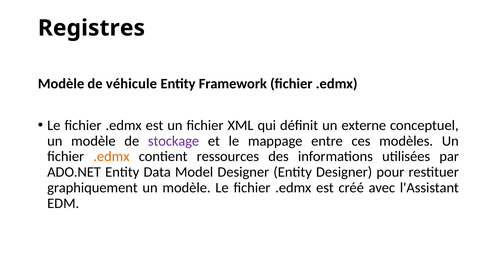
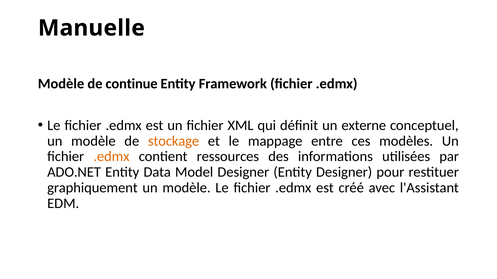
Registres: Registres -> Manuelle (91, 28)
véhicule: véhicule -> continue (132, 84)
stockage colour: purple -> orange (174, 141)
